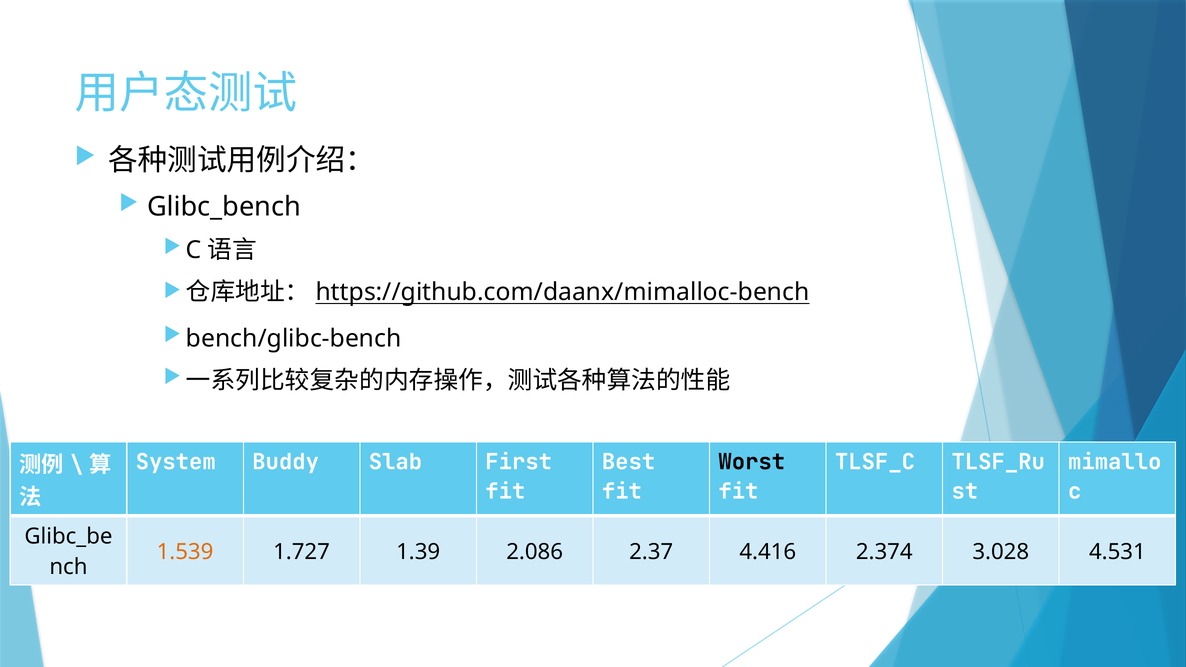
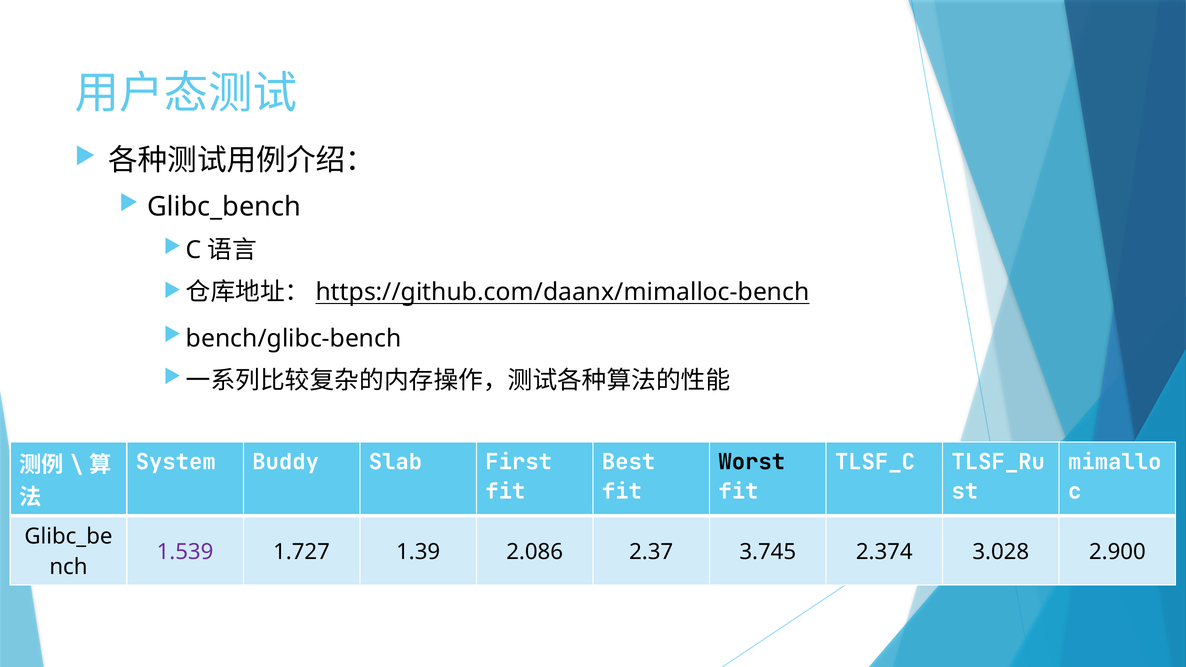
1.539 colour: orange -> purple (185, 552)
4.416: 4.416 -> 3.745 (768, 552)
4.531: 4.531 -> 2.900 (1117, 552)
